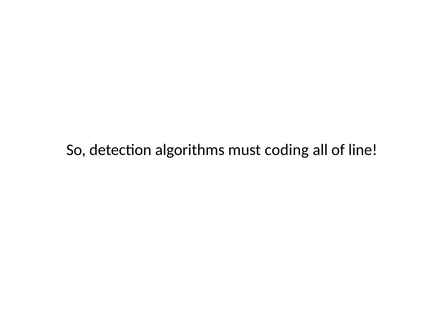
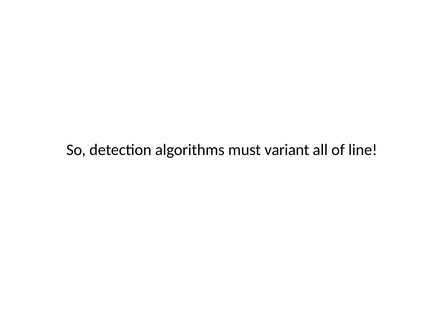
coding: coding -> variant (287, 150)
